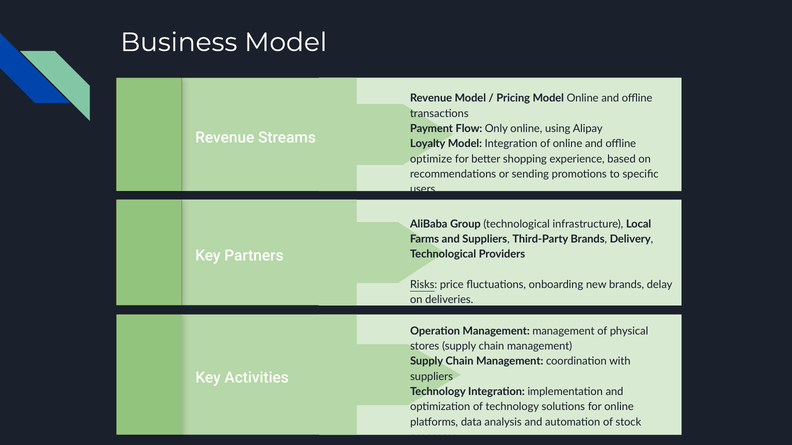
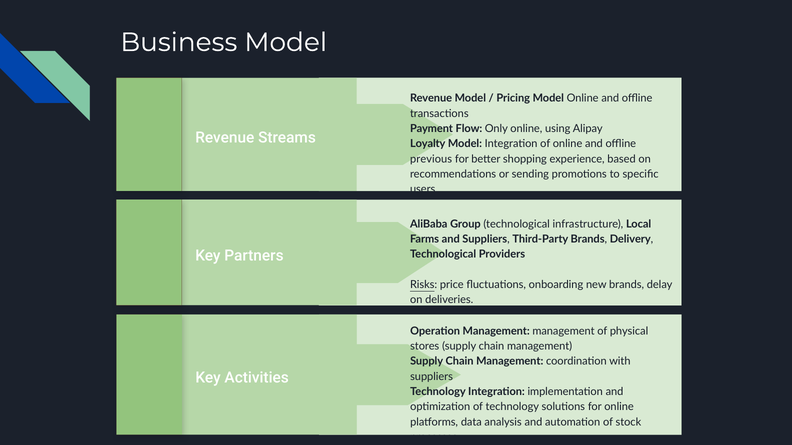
optimize: optimize -> previous (431, 159)
